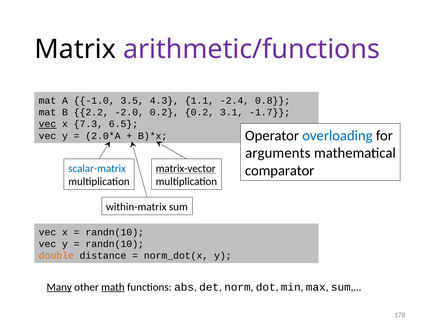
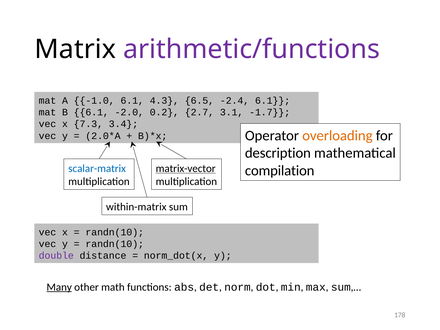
-1.0 3.5: 3.5 -> 6.1 (132, 101)
1.1: 1.1 -> 6.5 (199, 101)
-2.4 0.8: 0.8 -> 6.1 (273, 101)
B 2.2: 2.2 -> 6.1 (91, 112)
0.2 0.2: 0.2 -> 2.7 (199, 112)
vec underline: present -> none (47, 124)
6.5: 6.5 -> 3.4 (123, 124)
overloading colour: blue -> orange (337, 136)
arguments: arguments -> description (278, 153)
comparator: comparator -> compilation (280, 171)
double colour: orange -> purple (56, 256)
math underline: present -> none (113, 287)
